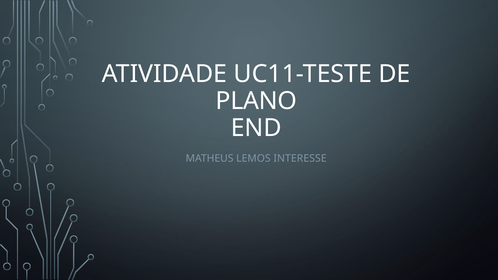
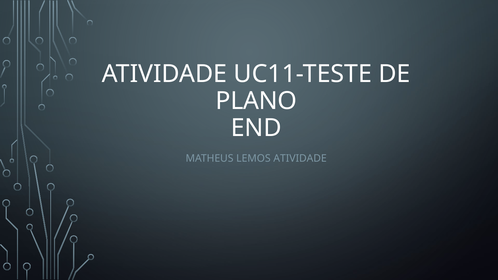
LEMOS INTERESSE: INTERESSE -> ATIVIDADE (300, 158)
